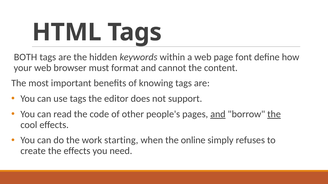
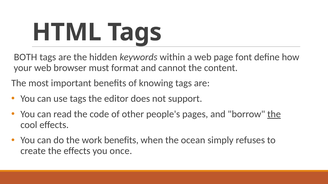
and underline: present -> none (218, 114)
work starting: starting -> benefits (121, 141)
online: online -> ocean (193, 141)
need: need -> once (121, 151)
